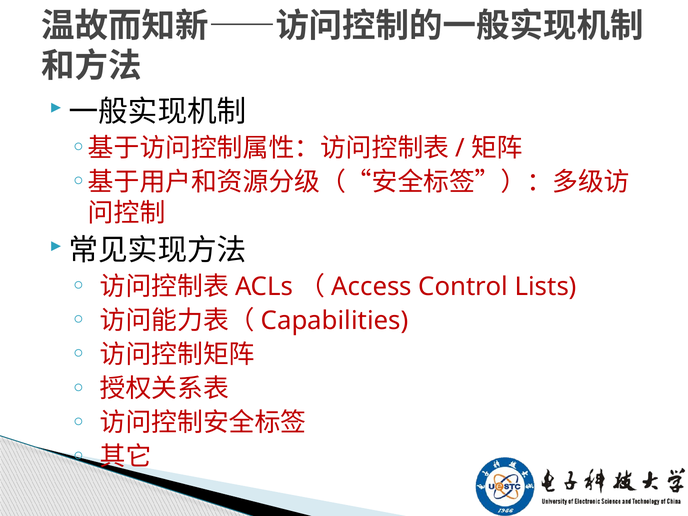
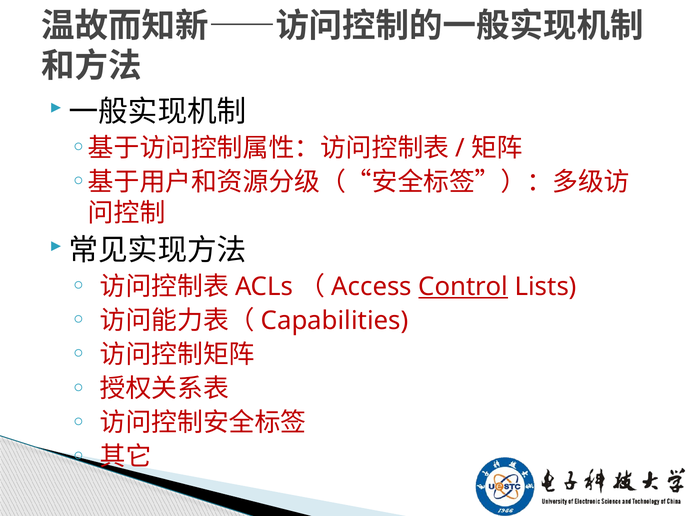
Control underline: none -> present (463, 287)
